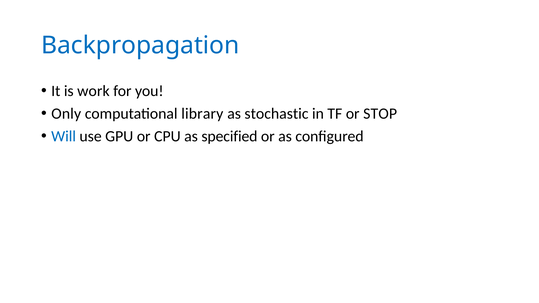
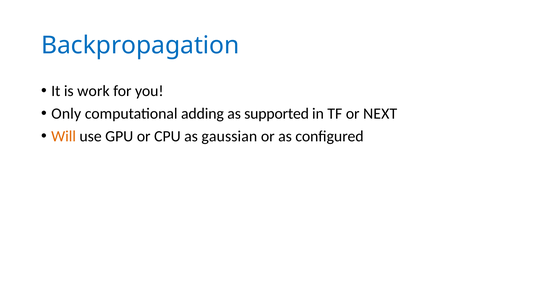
library: library -> adding (202, 114)
stochastic: stochastic -> supported (277, 114)
STOP: STOP -> NEXT (380, 114)
Will colour: blue -> orange (64, 136)
specified: specified -> gaussian (229, 136)
